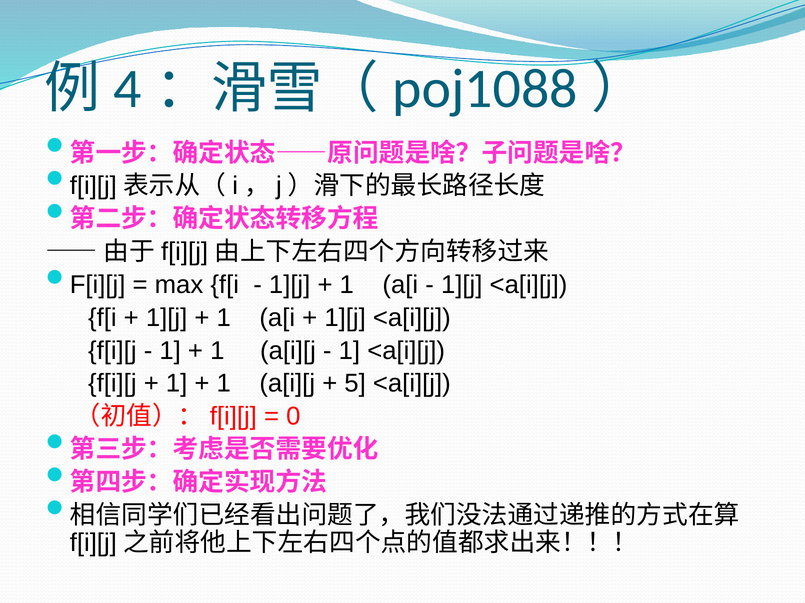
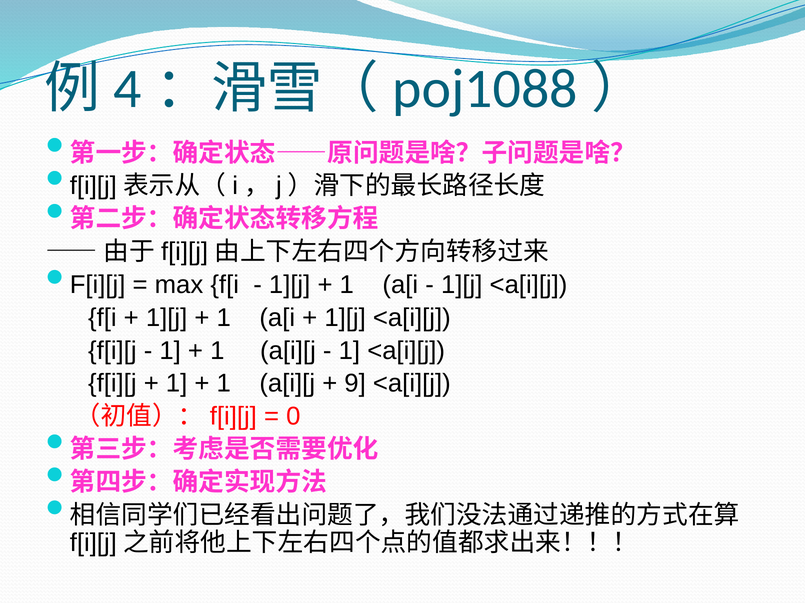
5: 5 -> 9 (355, 384)
